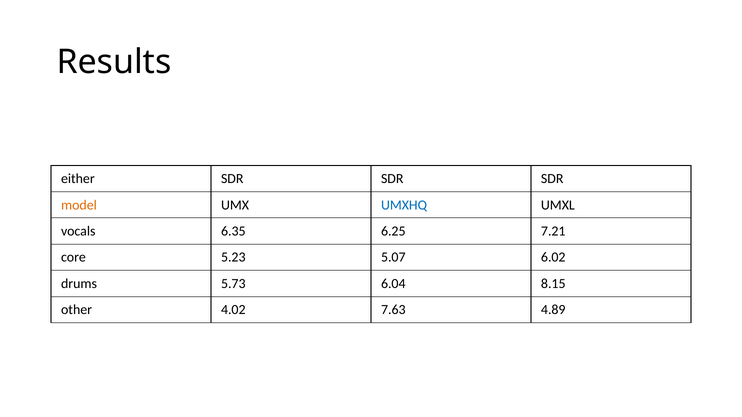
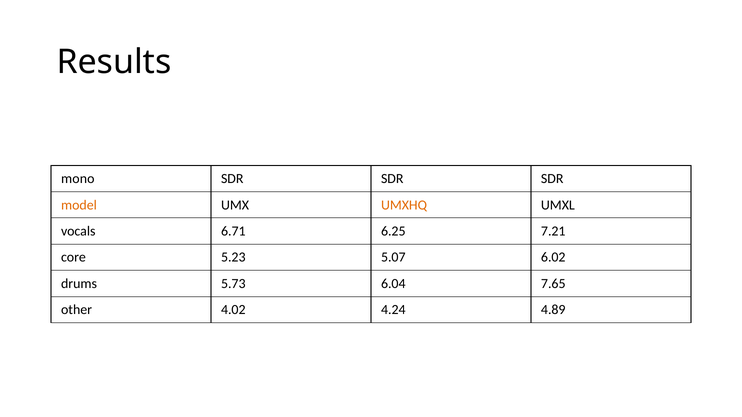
either: either -> mono (78, 179)
UMXHQ colour: blue -> orange (404, 205)
6.35: 6.35 -> 6.71 (233, 231)
8.15: 8.15 -> 7.65 (553, 284)
7.63: 7.63 -> 4.24 (393, 310)
